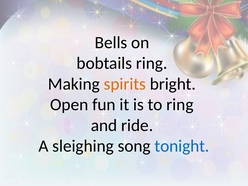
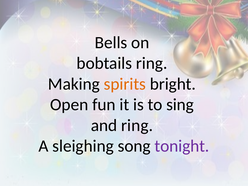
to ring: ring -> sing (180, 105)
and ride: ride -> ring (137, 125)
tonight colour: blue -> purple (182, 146)
